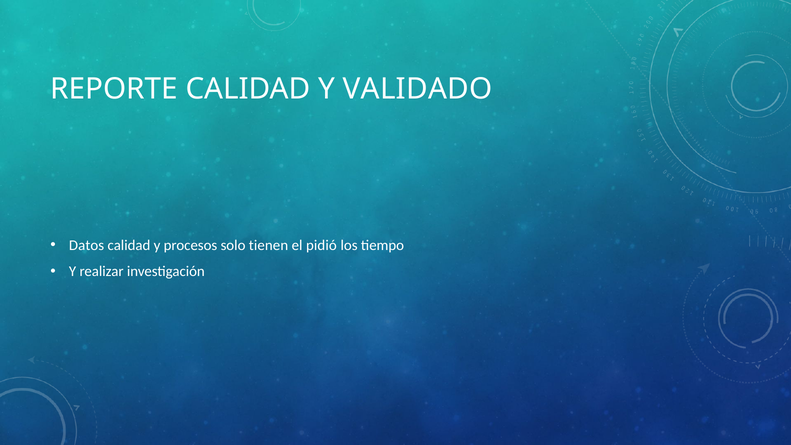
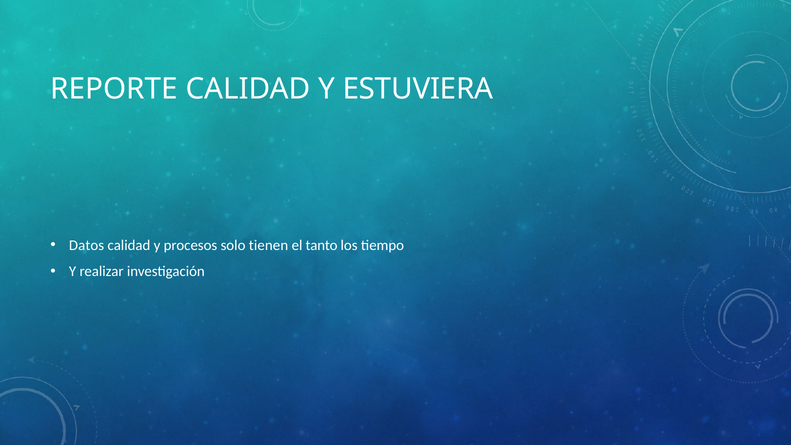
VALIDADO: VALIDADO -> ESTUVIERA (418, 89)
pidió: pidió -> tanto (322, 245)
